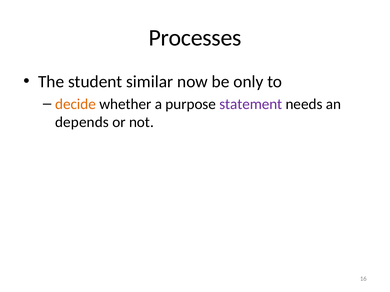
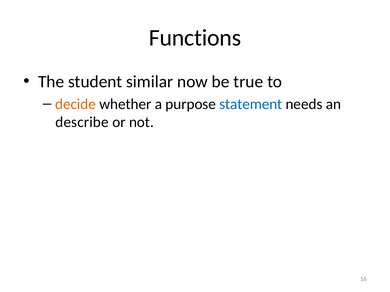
Processes: Processes -> Functions (195, 38)
only: only -> true (248, 82)
statement colour: purple -> blue (251, 104)
depends: depends -> describe (82, 122)
